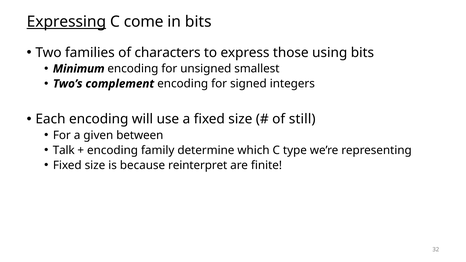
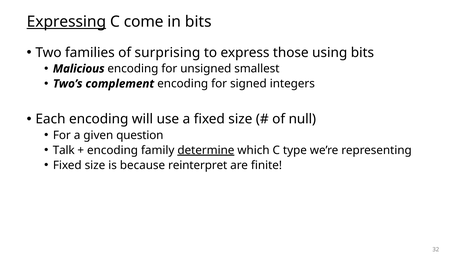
characters: characters -> surprising (167, 53)
Minimum: Minimum -> Malicious (79, 69)
still: still -> null (302, 119)
between: between -> question (140, 135)
determine underline: none -> present (206, 150)
